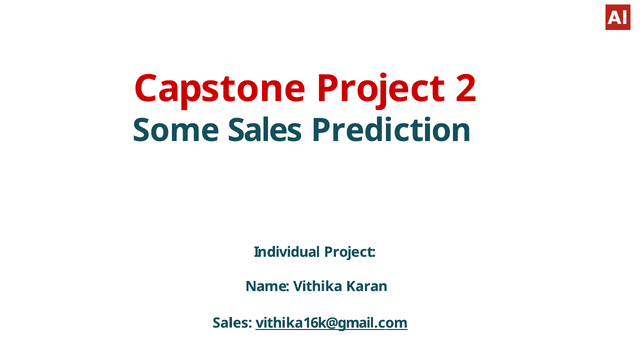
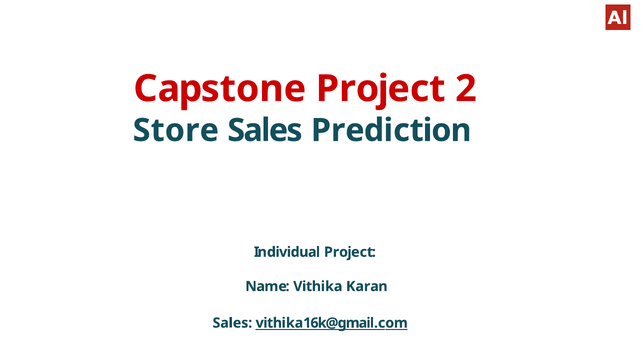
Some: Some -> Store (176, 130)
